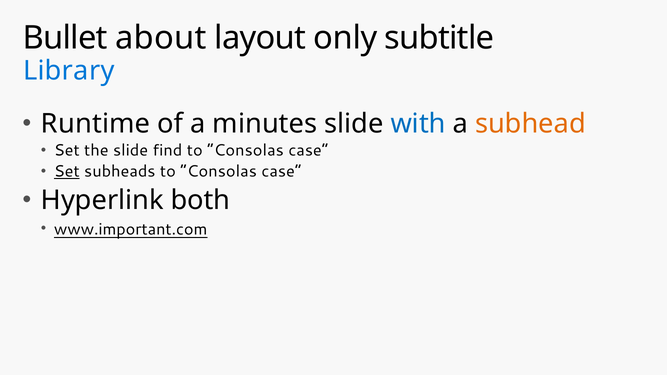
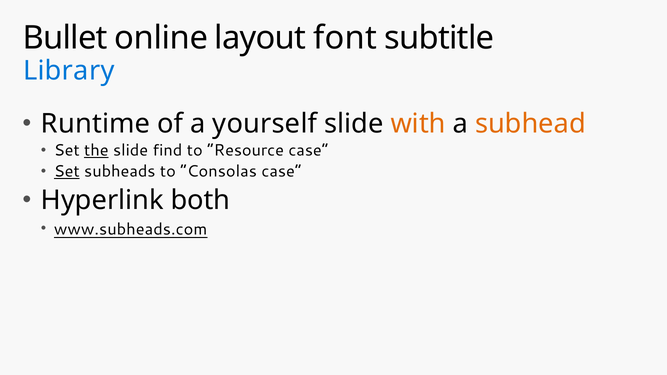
about: about -> online (161, 38)
only: only -> font (345, 38)
minutes: minutes -> yourself (265, 124)
with colour: blue -> orange (418, 124)
the underline: none -> present (96, 151)
Consolas: Consolas -> Resource (246, 151)
www.important.com: www.important.com -> www.subheads.com (131, 229)
